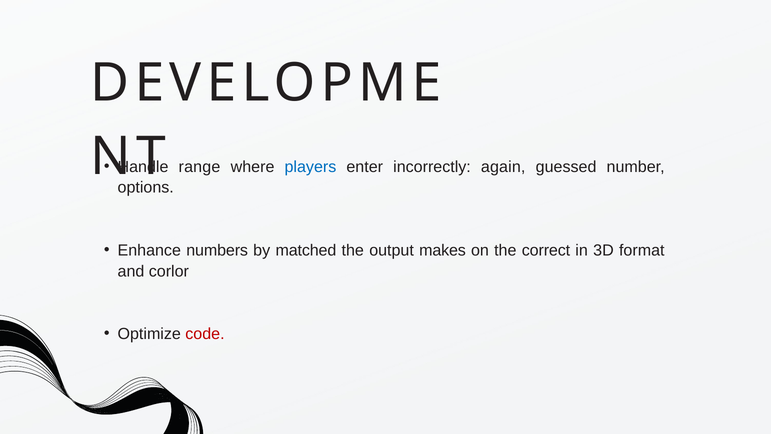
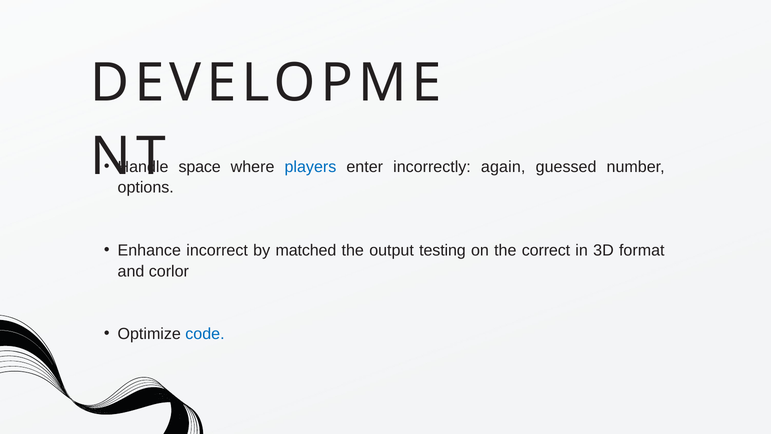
range: range -> space (200, 167)
numbers: numbers -> incorrect (217, 250)
makes: makes -> testing (442, 250)
code colour: red -> blue (205, 334)
